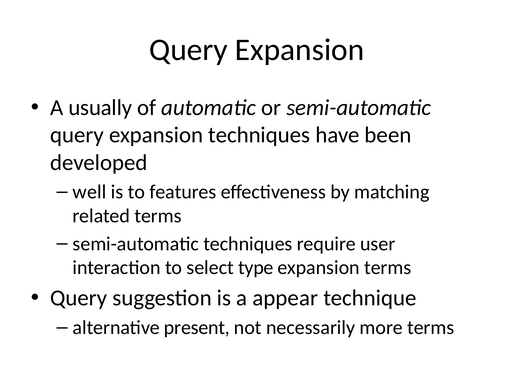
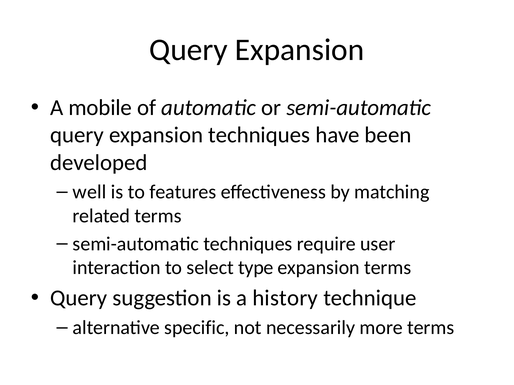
usually: usually -> mobile (100, 108)
appear: appear -> history (285, 299)
present: present -> specific (197, 328)
